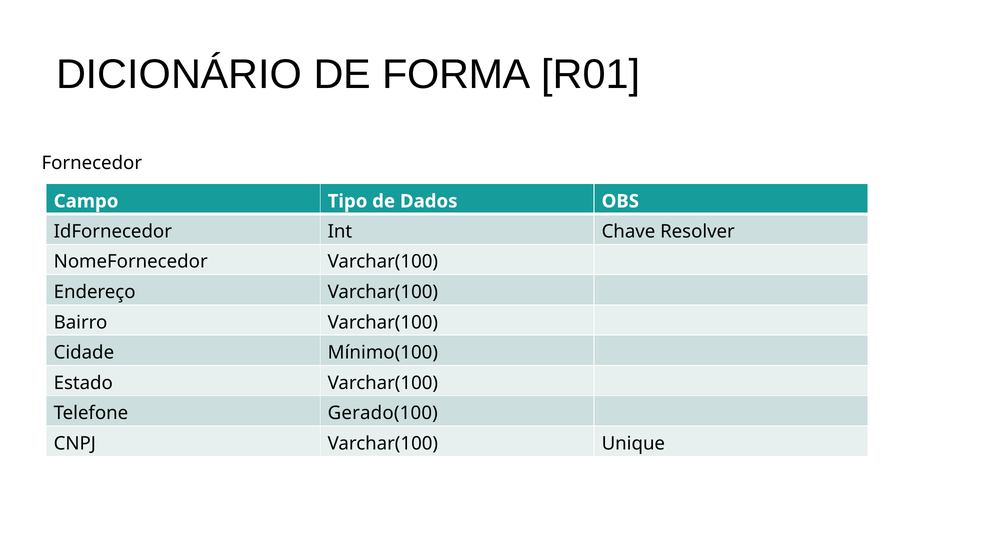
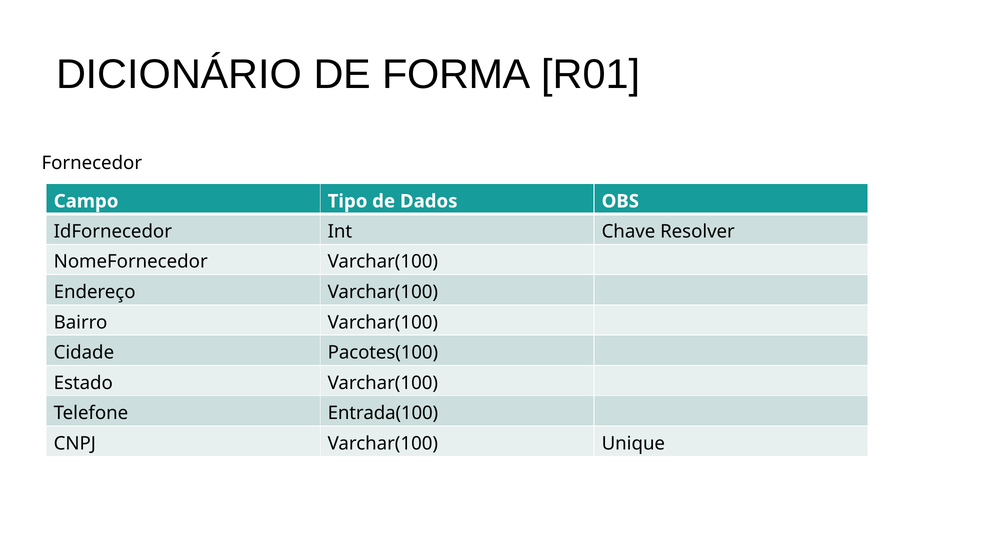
Mínimo(100: Mínimo(100 -> Pacotes(100 (383, 352)
Gerado(100: Gerado(100 -> Entrada(100 (383, 413)
